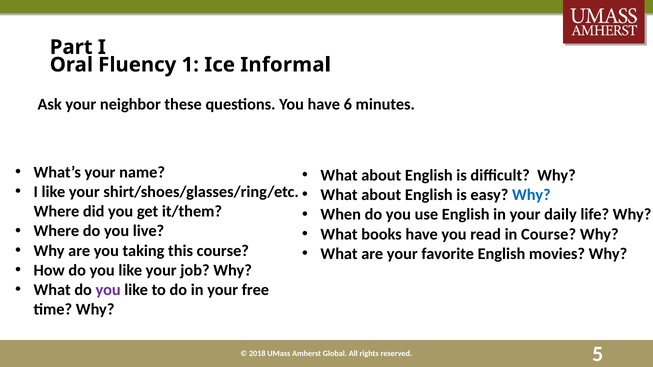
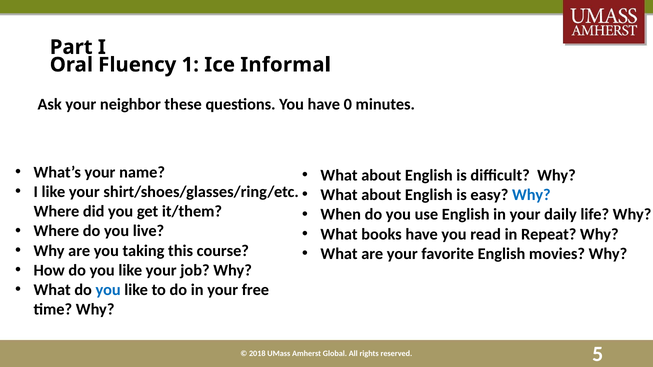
6: 6 -> 0 (348, 104)
in Course: Course -> Repeat (549, 234)
you colour: purple -> blue (108, 290)
